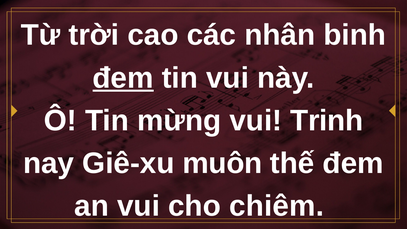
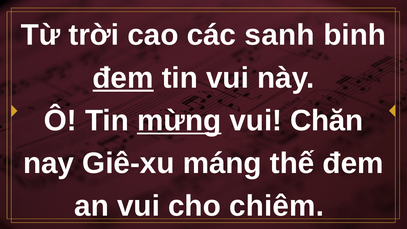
nhân: nhân -> sanh (280, 35)
mừng underline: none -> present (179, 121)
Trinh: Trinh -> Chăn (327, 121)
muôn: muôn -> máng (222, 163)
